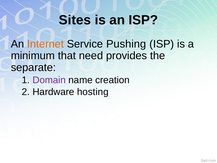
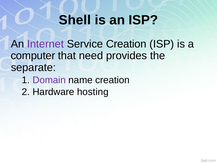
Sites: Sites -> Shell (75, 20)
Internet colour: orange -> purple (45, 44)
Service Pushing: Pushing -> Creation (126, 44)
minimum: minimum -> computer (33, 56)
